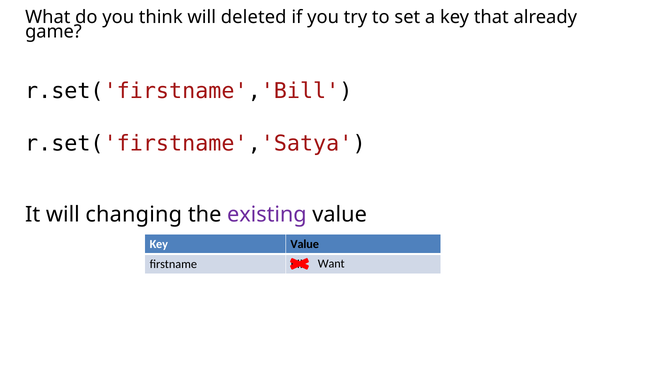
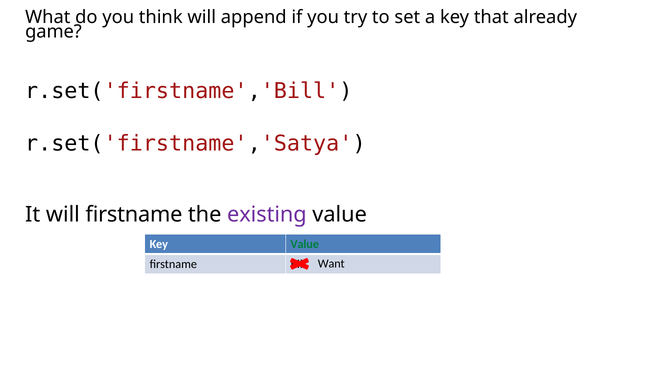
deleted: deleted -> append (254, 17)
will changing: changing -> firstname (134, 215)
Value colour: black -> green (305, 244)
